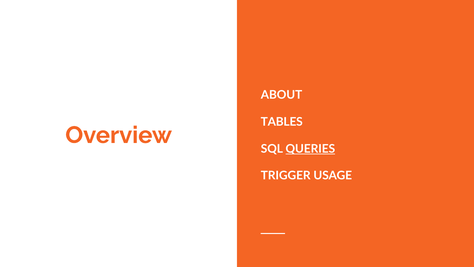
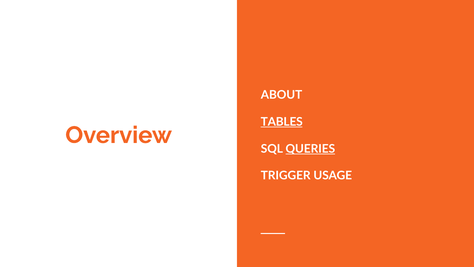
TABLES underline: none -> present (282, 122)
